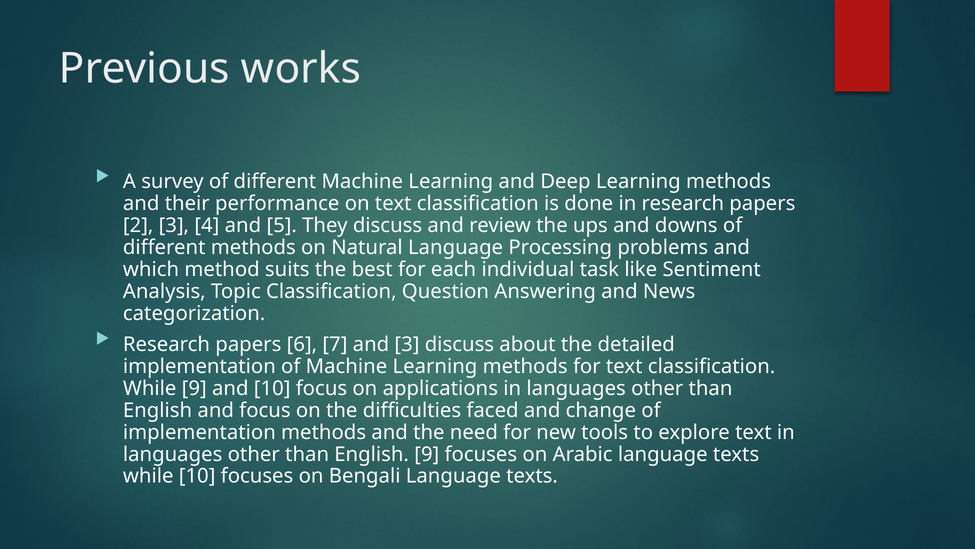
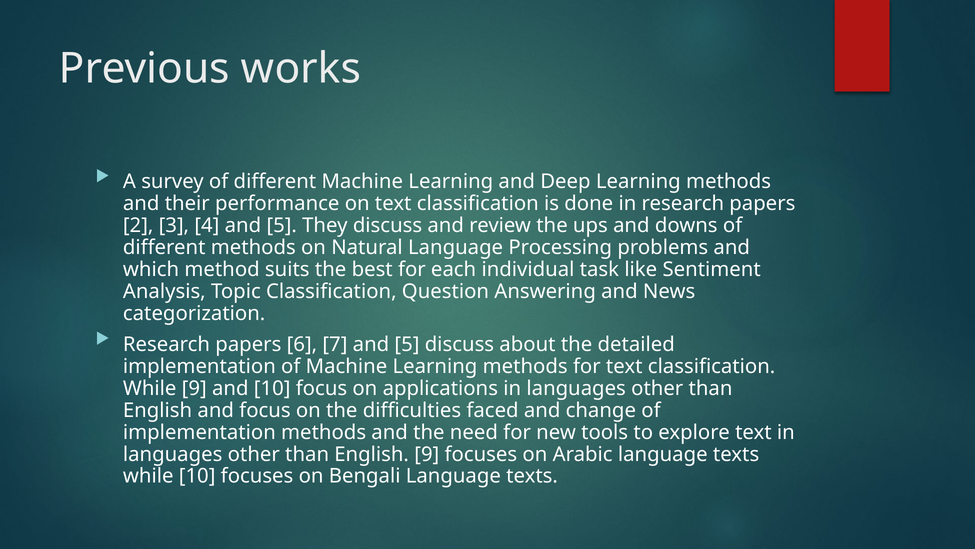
7 and 3: 3 -> 5 (407, 344)
